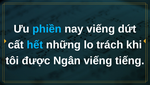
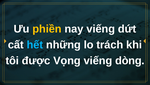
phiền colour: light blue -> yellow (47, 29)
Ngân: Ngân -> Vọng (67, 60)
tiếng: tiếng -> dòng (130, 60)
